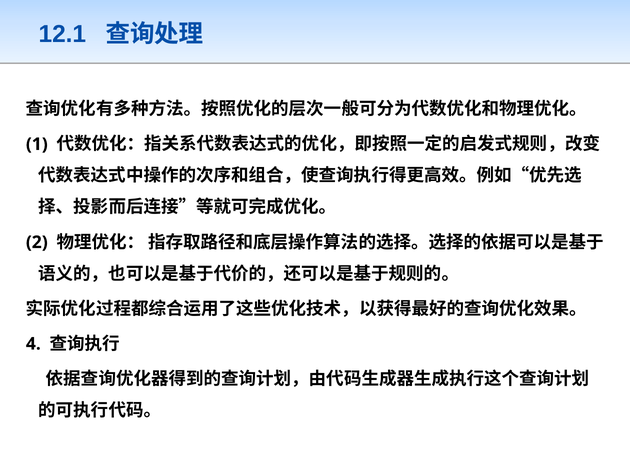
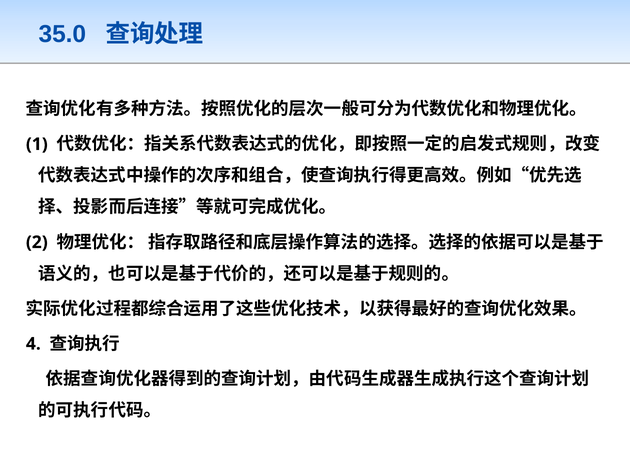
12.1: 12.1 -> 35.0 (62, 34)
